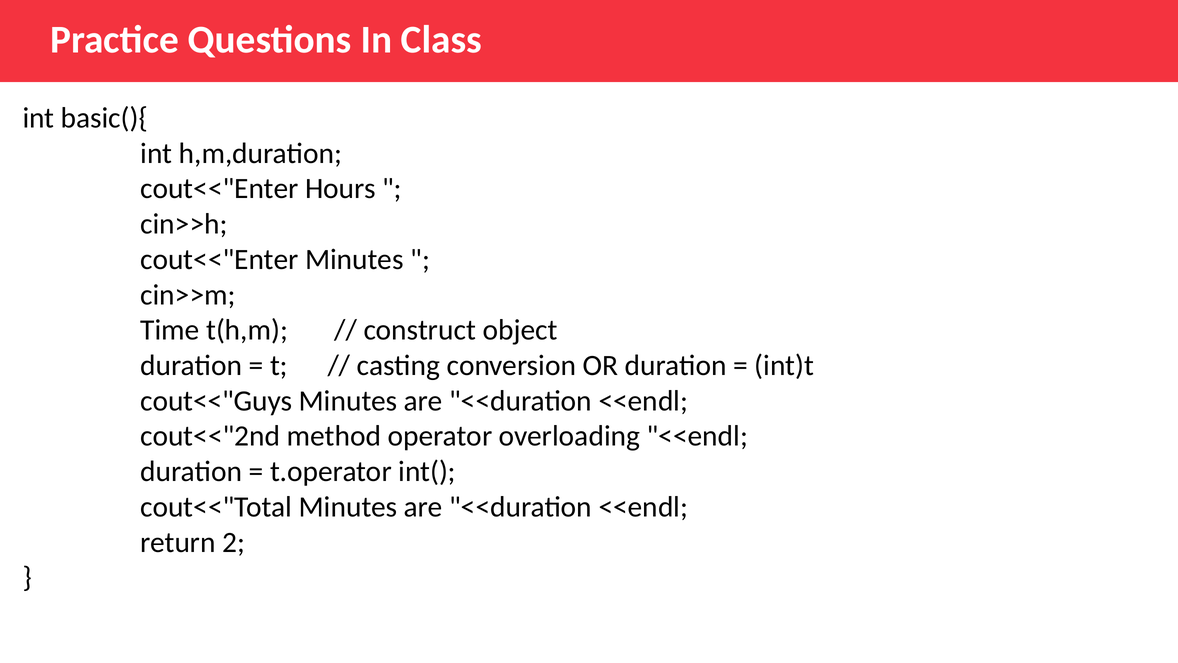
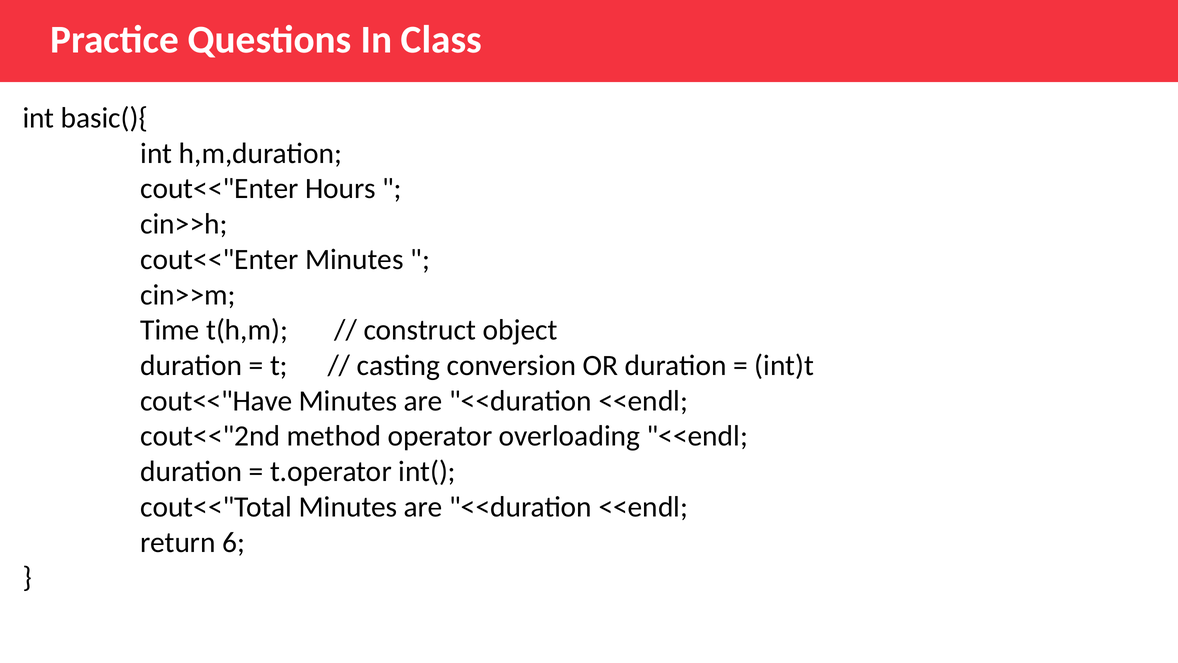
cout<<"Guys: cout<<"Guys -> cout<<"Have (216, 401)
2: 2 -> 6 (234, 542)
